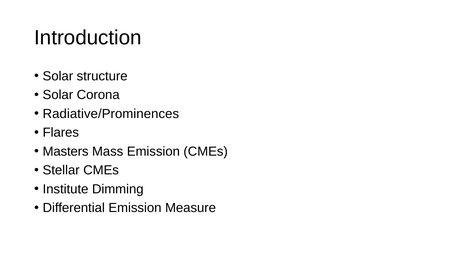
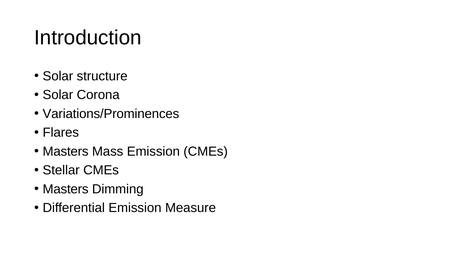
Radiative/Prominences: Radiative/Prominences -> Variations/Prominences (111, 113)
Institute: Institute -> Masters (66, 189)
